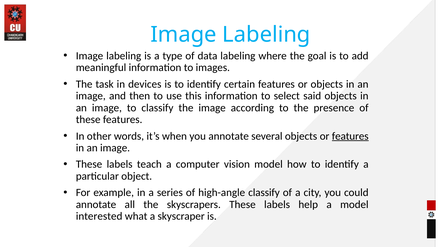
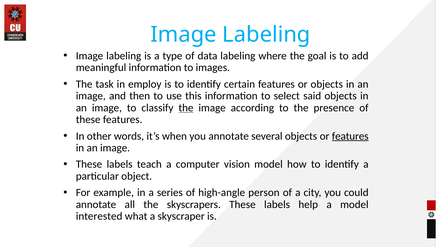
devices: devices -> employ (145, 84)
the underline: none -> present (186, 108)
high-angle classify: classify -> person (264, 193)
